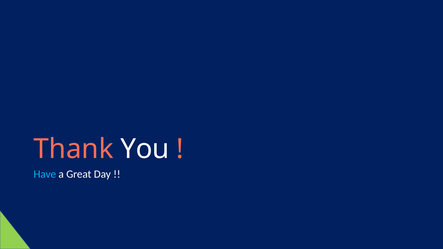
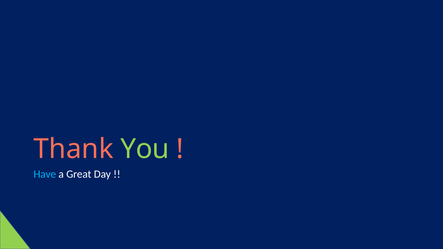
You colour: white -> light green (145, 149)
